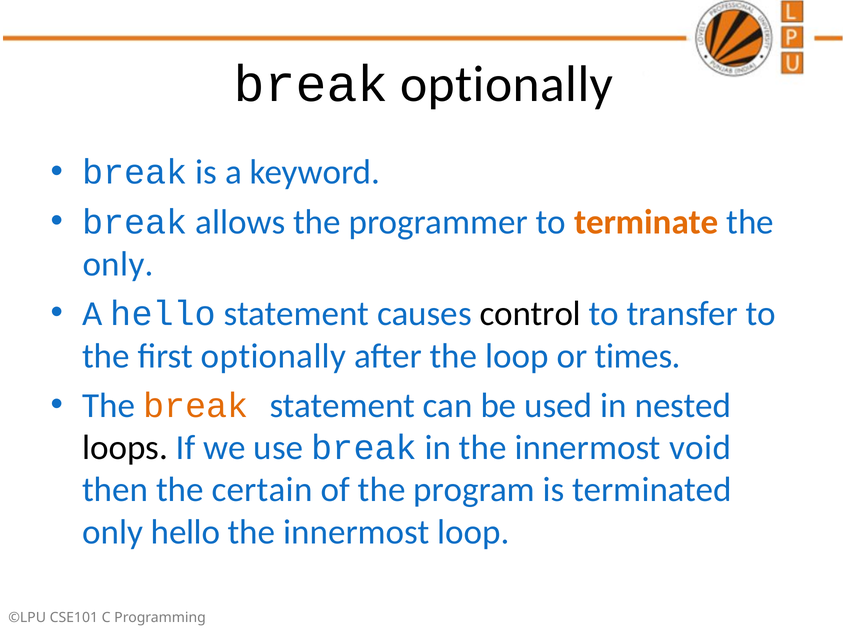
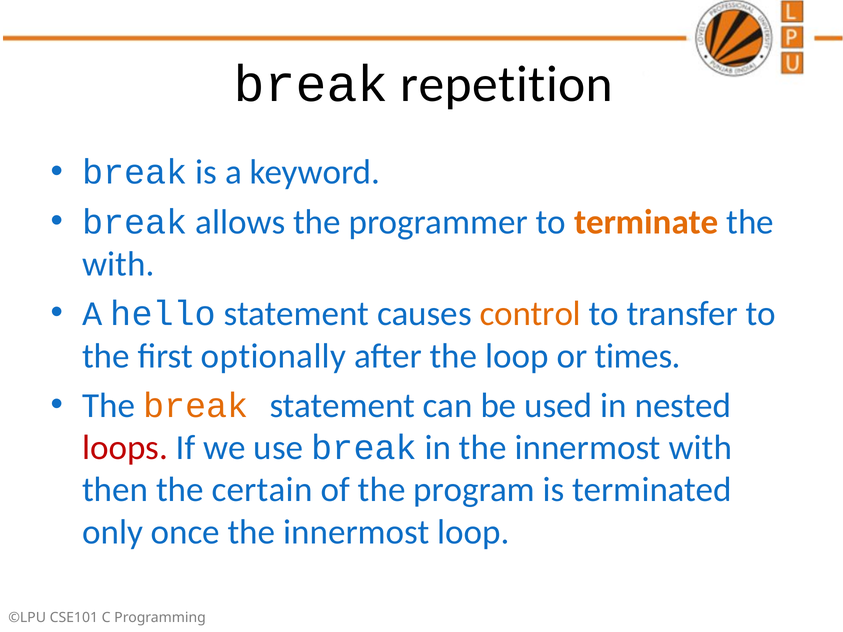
break optionally: optionally -> repetition (507, 84)
only: only -> with (118, 264)
control colour: black -> orange (530, 314)
loops colour: black -> red (125, 448)
innermost void: void -> with (700, 448)
only hello: hello -> once (185, 532)
